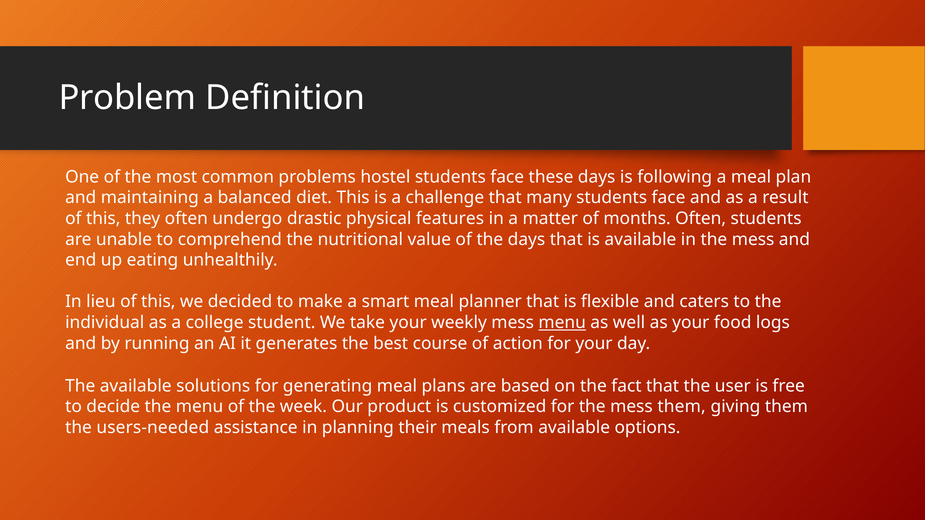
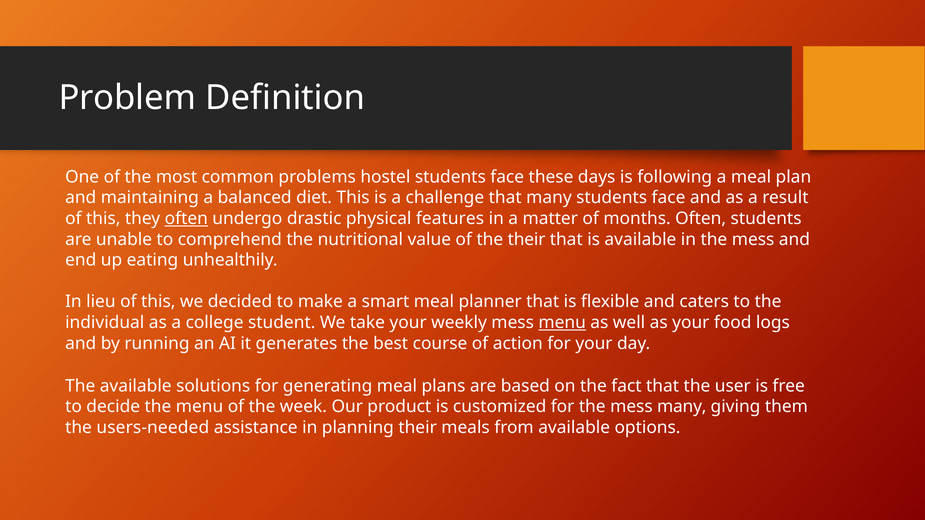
often underline: none -> present (186, 219)
the days: days -> their (527, 240)
mess them: them -> many (682, 407)
